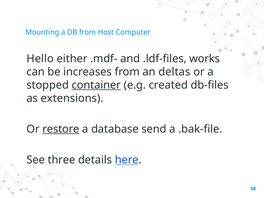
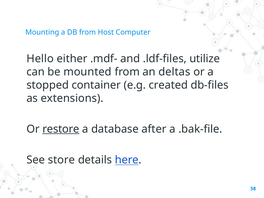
works: works -> utilize (205, 59)
increases: increases -> mounted (88, 72)
container underline: present -> none (96, 85)
send: send -> after (154, 129)
three: three -> store (61, 160)
